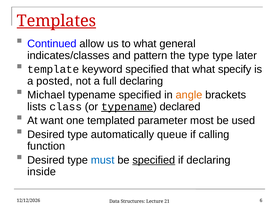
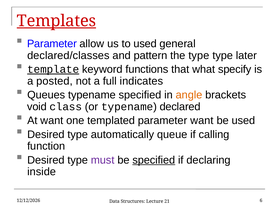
Continued: Continued -> Parameter (52, 44)
to what: what -> used (145, 44)
indicates/classes: indicates/classes -> declared/classes (68, 55)
template underline: none -> present (53, 69)
keyword specified: specified -> functions (147, 69)
full declaring: declaring -> indicates (141, 81)
Michael: Michael -> Queues (46, 95)
lists: lists -> void (37, 106)
typename underline: present -> none (127, 106)
parameter most: most -> want (202, 120)
must colour: blue -> purple (103, 159)
